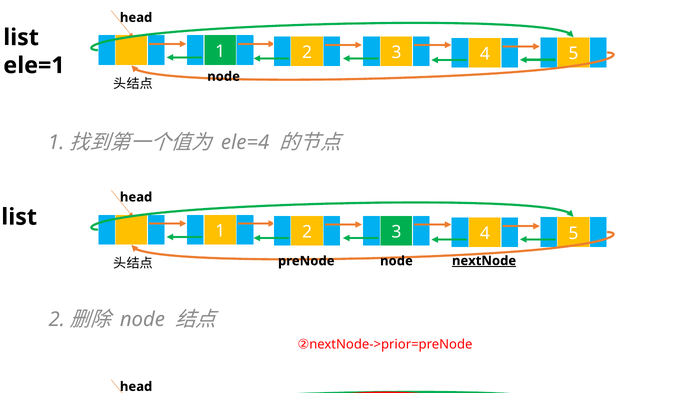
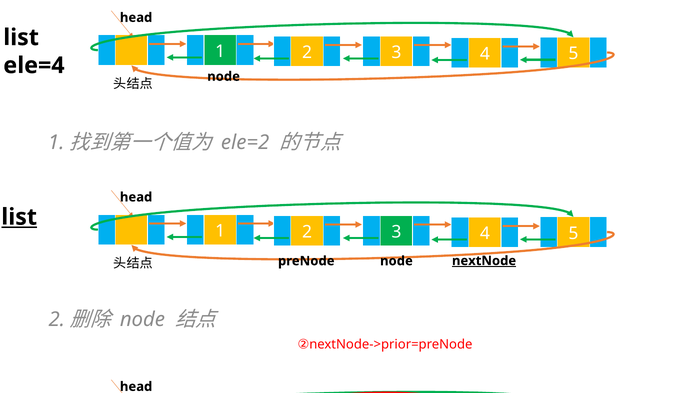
ele=1: ele=1 -> ele=4 (34, 65)
ele=4: ele=4 -> ele=2 (245, 142)
list underline: none -> present (19, 217)
